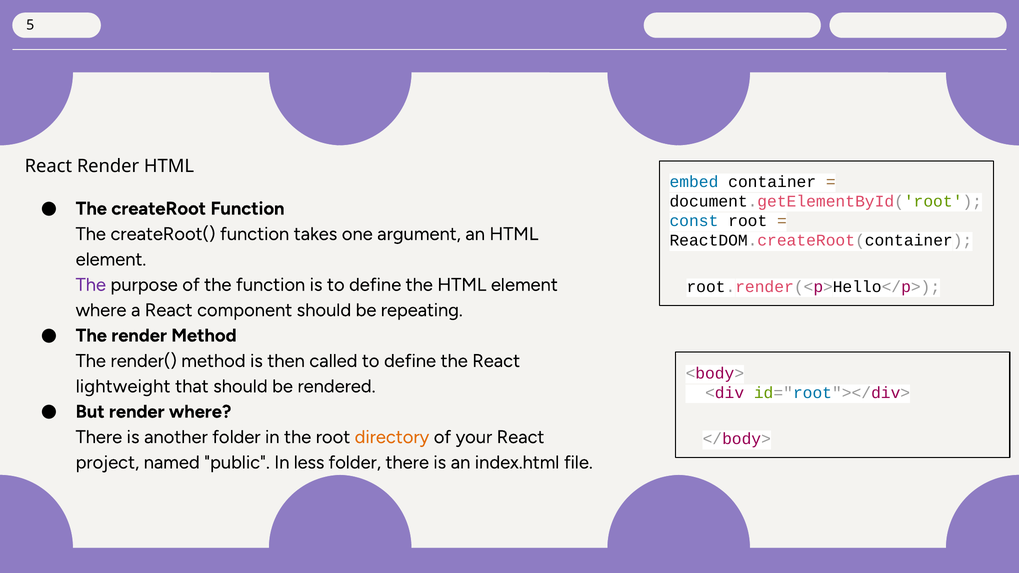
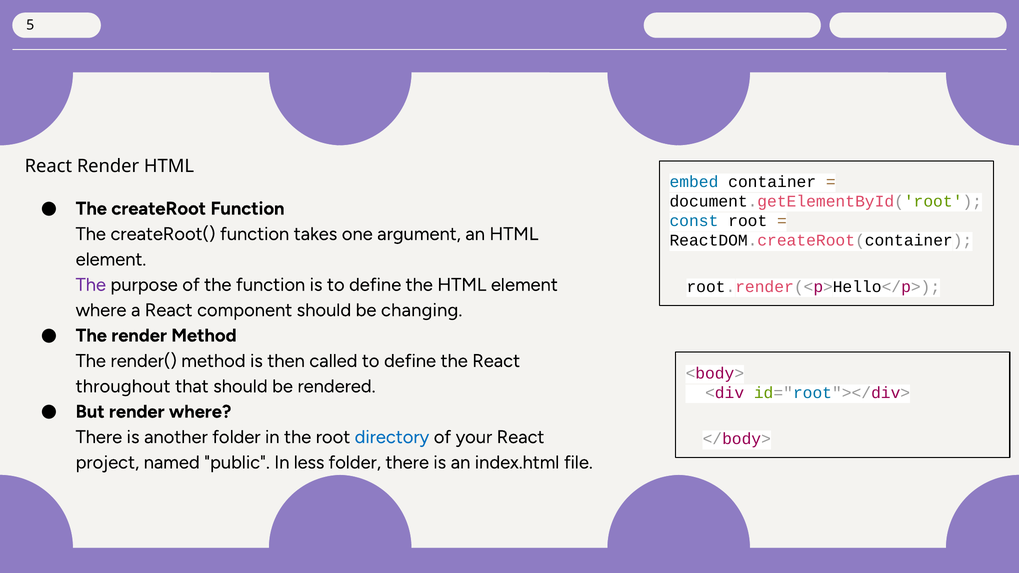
repeating: repeating -> changing (422, 310)
lightweight: lightweight -> throughout (123, 386)
directory colour: orange -> blue (392, 437)
